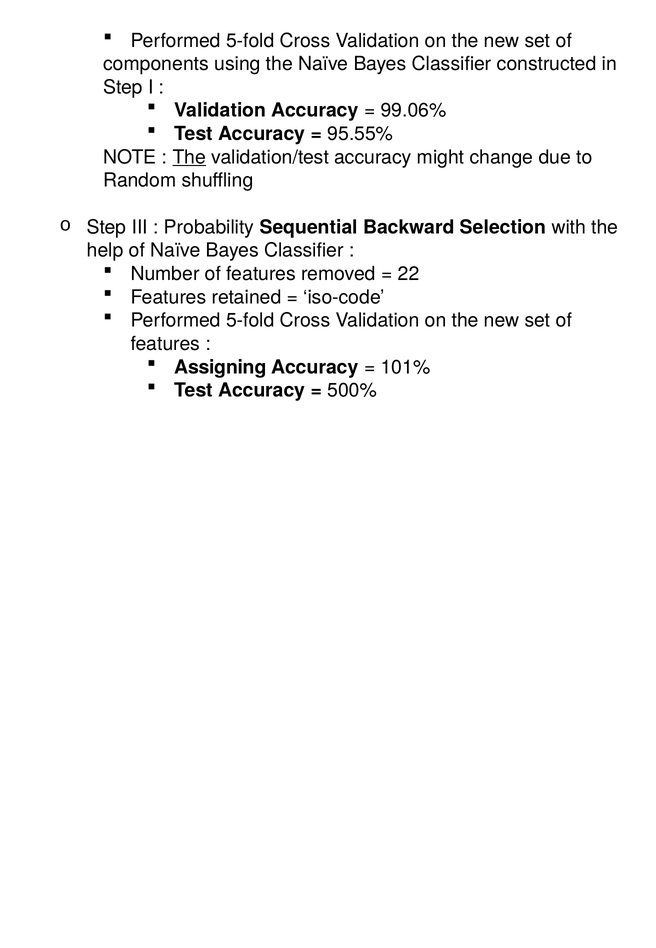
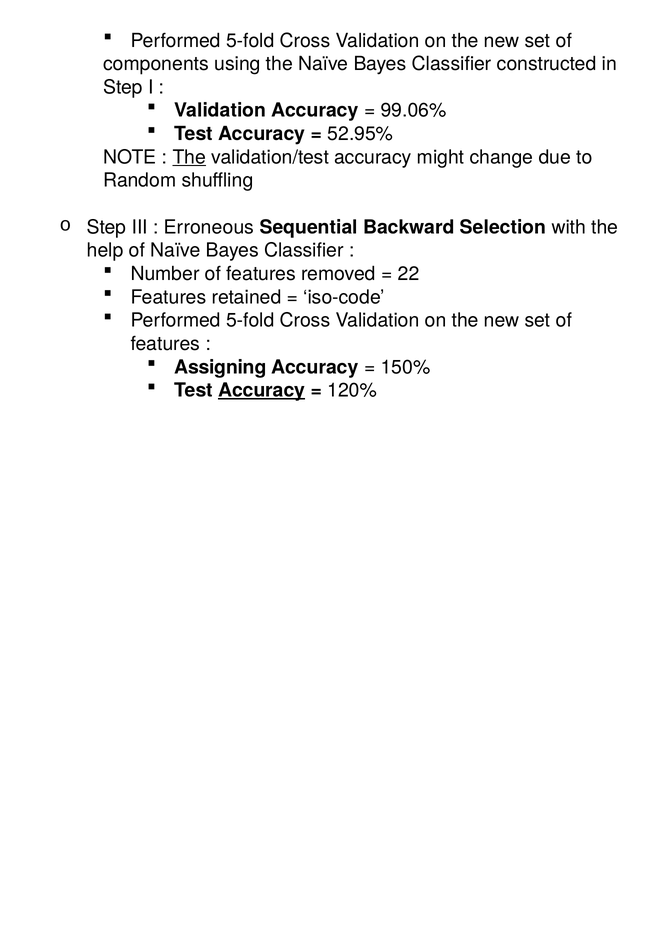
95.55%: 95.55% -> 52.95% (360, 134)
Probability: Probability -> Erroneous (209, 227)
101%: 101% -> 150% (406, 367)
Accuracy underline: none -> present (262, 390)
500%: 500% -> 120% (352, 390)
